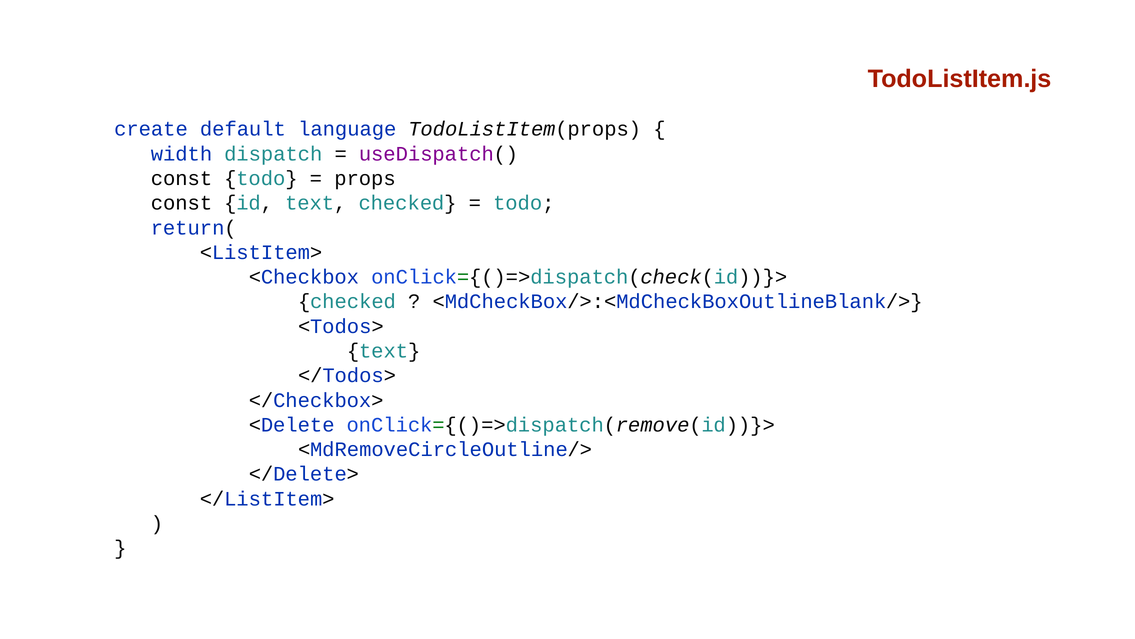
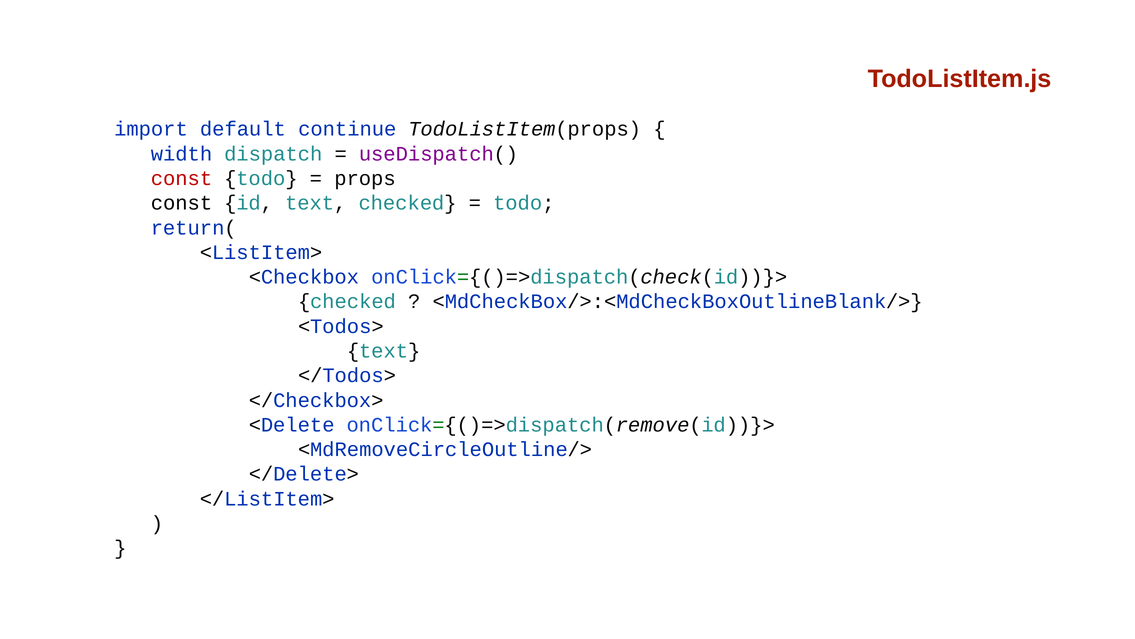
create: create -> import (151, 129)
language: language -> continue (347, 129)
const colour: black -> red (182, 178)
